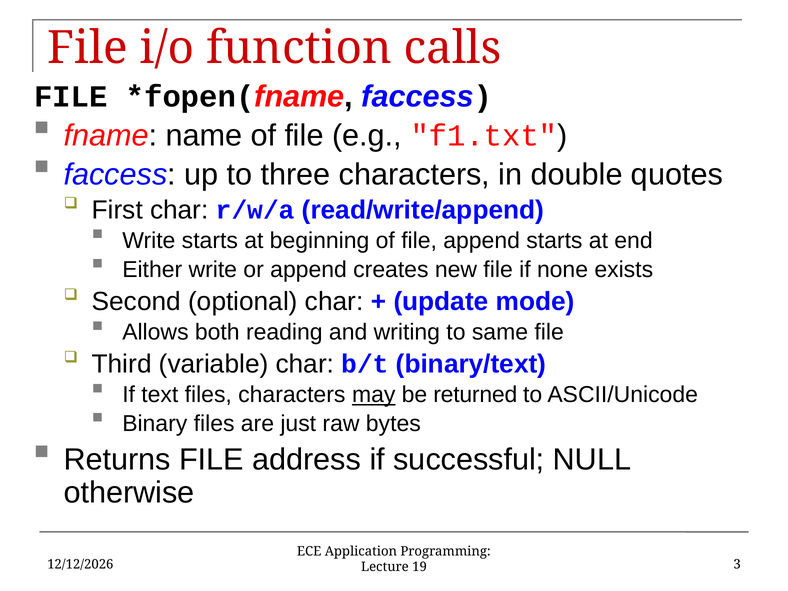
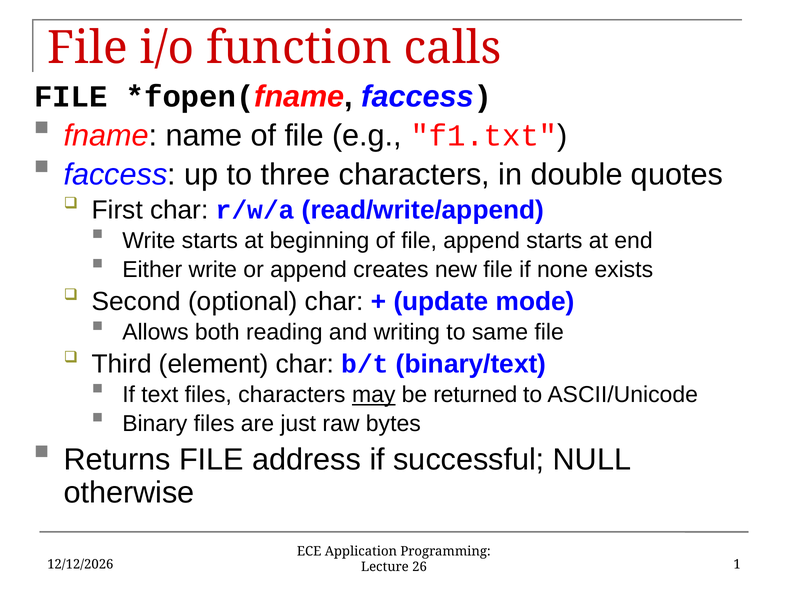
variable: variable -> element (214, 364)
3: 3 -> 1 (737, 564)
19: 19 -> 26 (420, 567)
